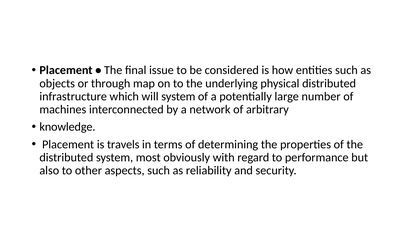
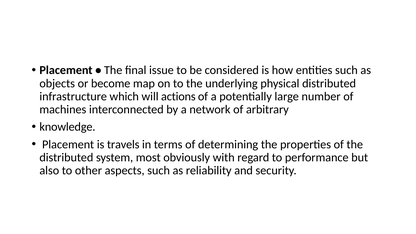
through: through -> become (111, 83)
will system: system -> actions (178, 96)
